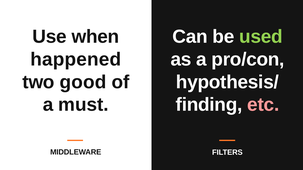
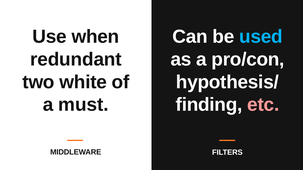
used colour: light green -> light blue (261, 37)
happened: happened -> redundant (76, 59)
good: good -> white (83, 82)
